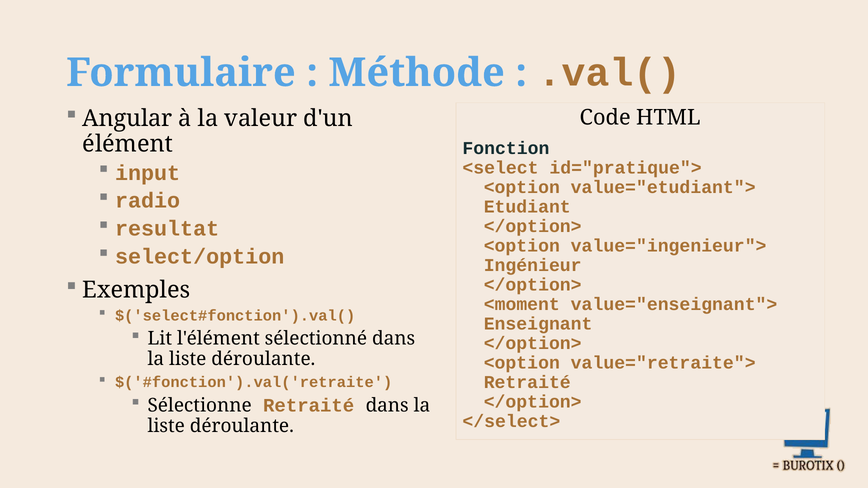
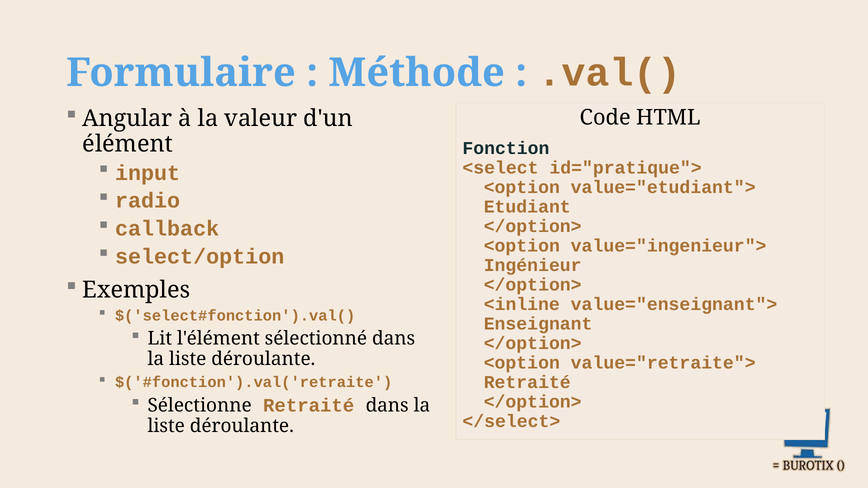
resultat: resultat -> callback (167, 229)
<moment: <moment -> <inline (522, 305)
